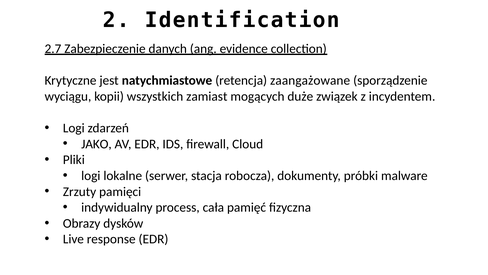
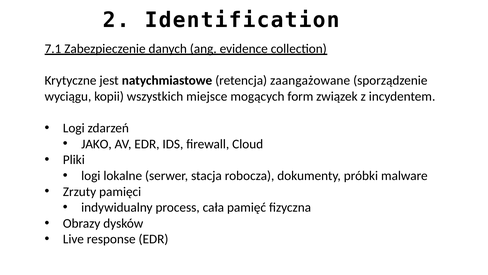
2.7: 2.7 -> 7.1 (53, 49)
zamiast: zamiast -> miejsce (207, 96)
duże: duże -> form (300, 96)
